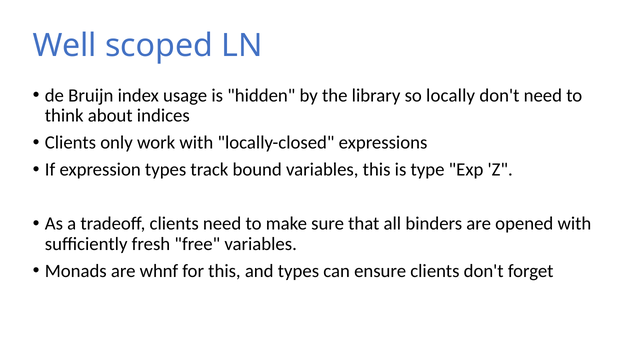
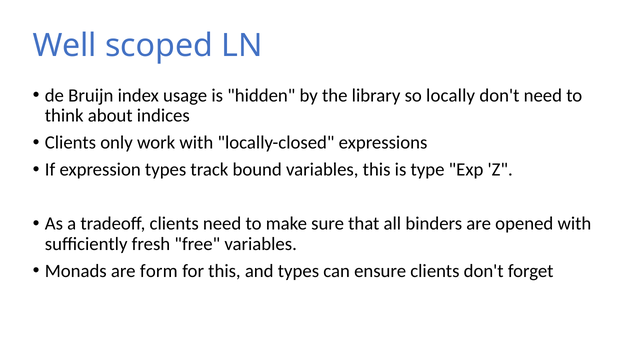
whnf: whnf -> form (159, 271)
